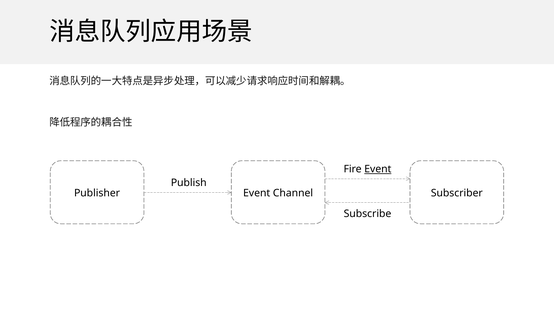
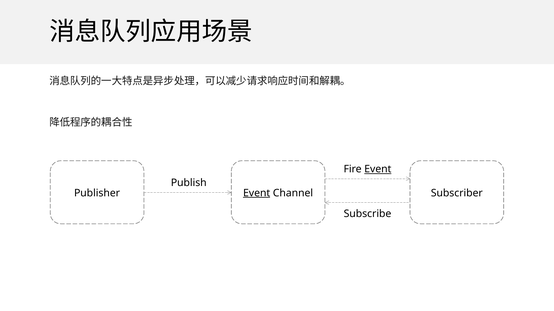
Event underline: none -> present (257, 193)
